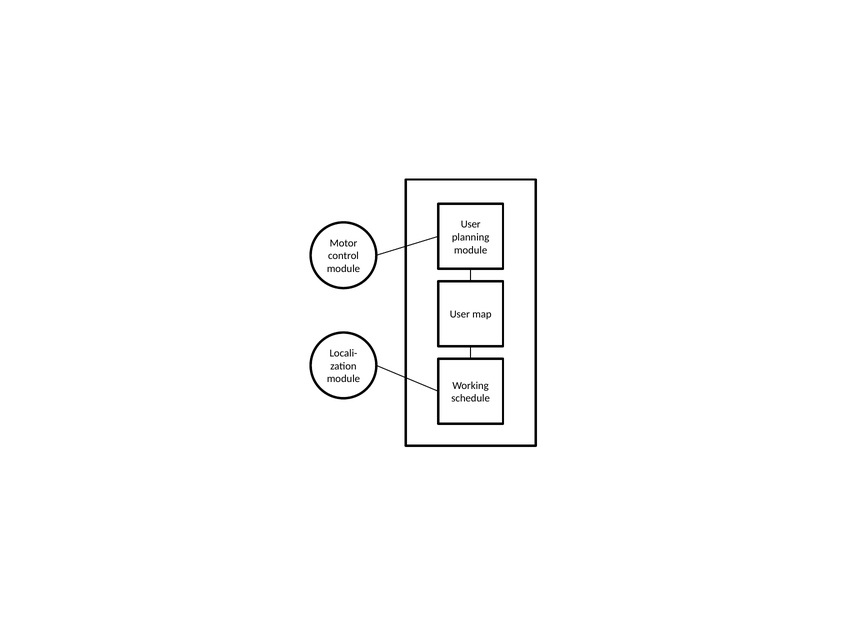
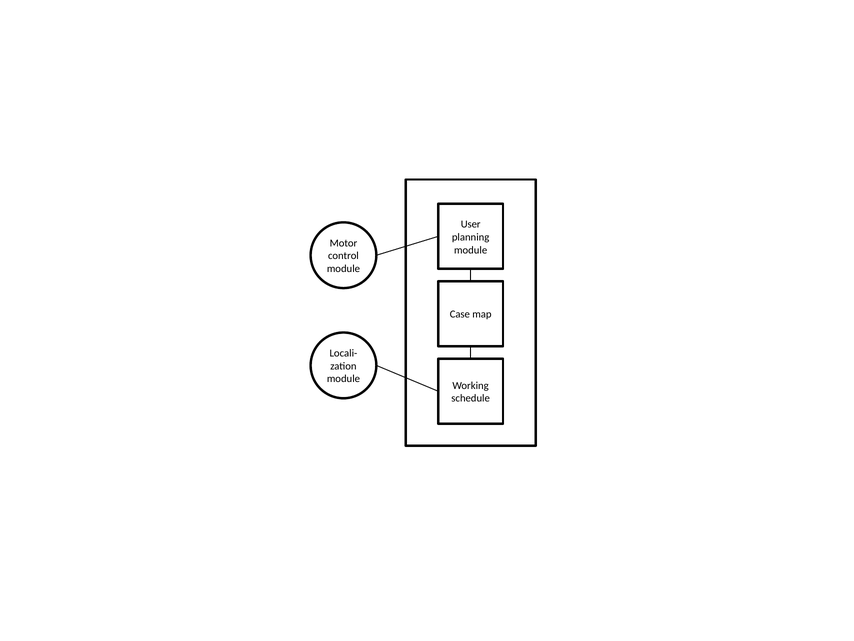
User: User -> Case (460, 314)
